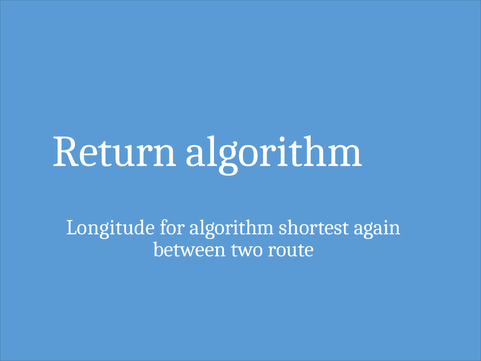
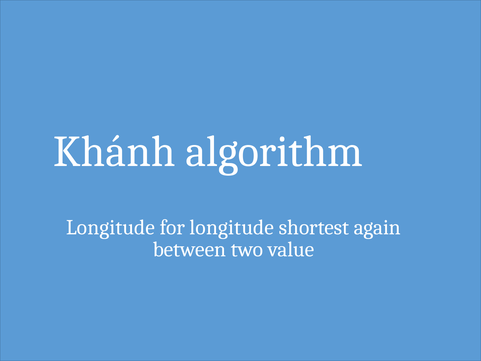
Return: Return -> Khánh (114, 152)
for algorithm: algorithm -> longitude (232, 227)
route: route -> value (291, 249)
